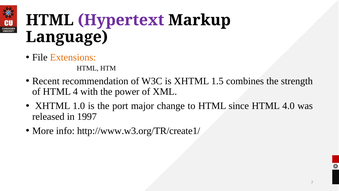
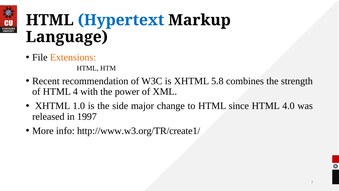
Hypertext colour: purple -> blue (121, 20)
1.5: 1.5 -> 5.8 (217, 81)
port: port -> side (120, 106)
